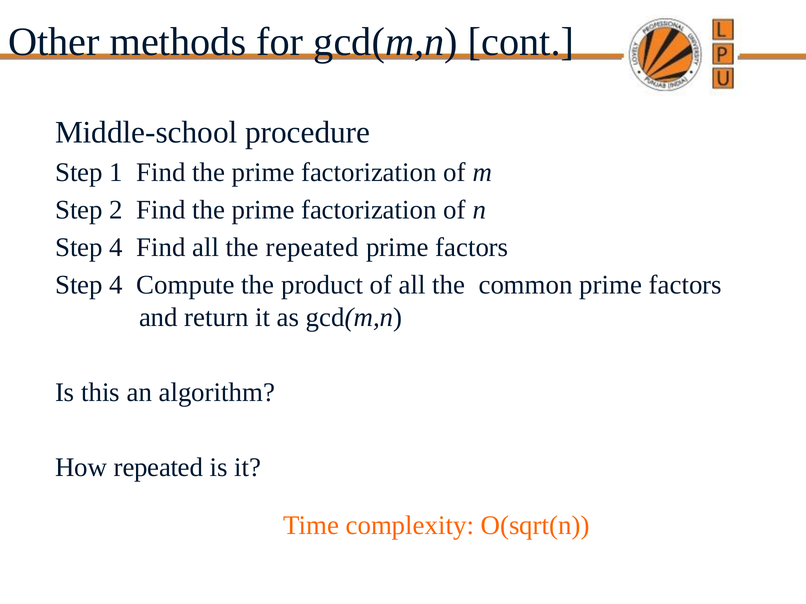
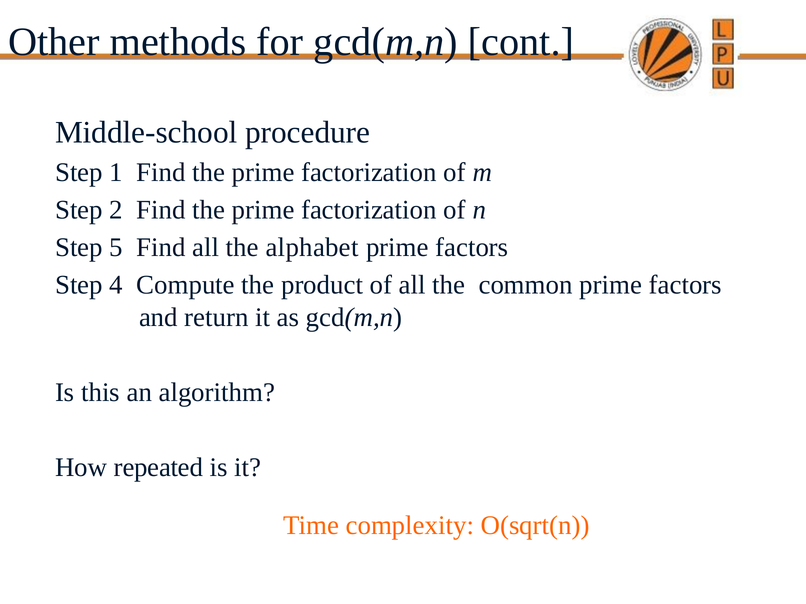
4: 4 -> 5 (116, 248)
the repeated: repeated -> alphabet (312, 248)
